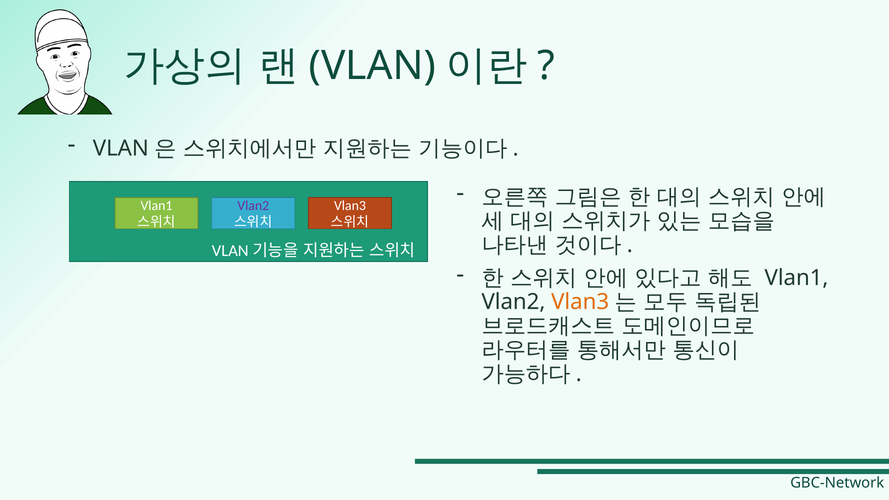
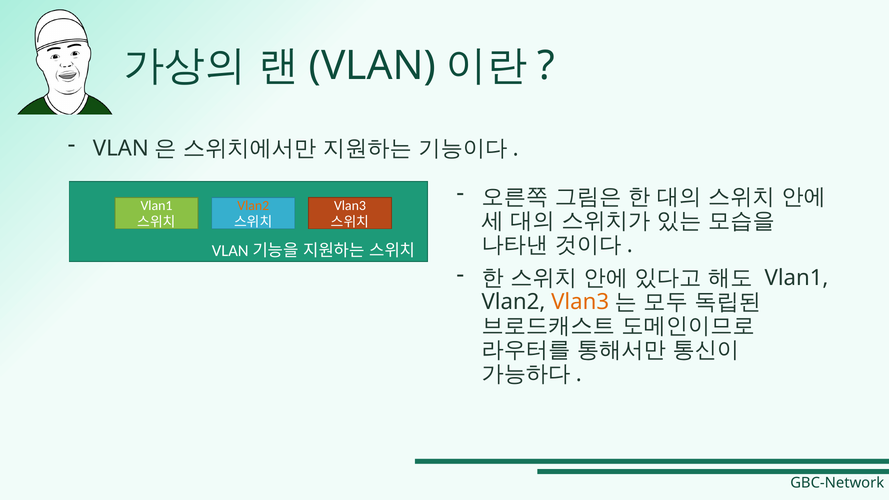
Vlan2 colour: purple -> orange (253, 206)
